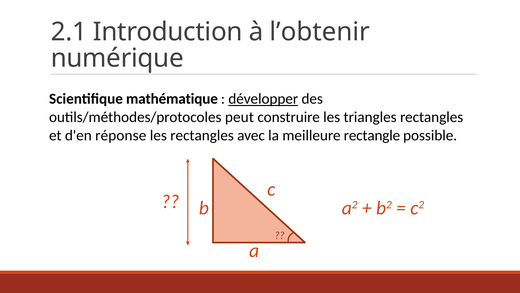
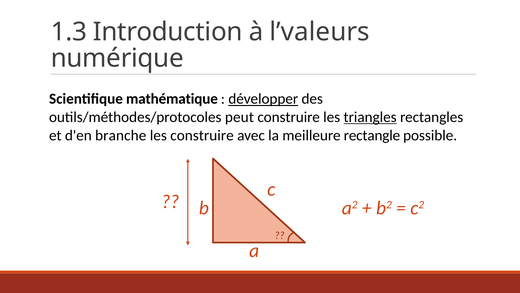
2.1: 2.1 -> 1.3 (69, 32)
l’obtenir: l’obtenir -> l’valeurs (320, 32)
triangles underline: none -> present (370, 117)
réponse: réponse -> branche (121, 135)
les rectangles: rectangles -> construire (202, 135)
